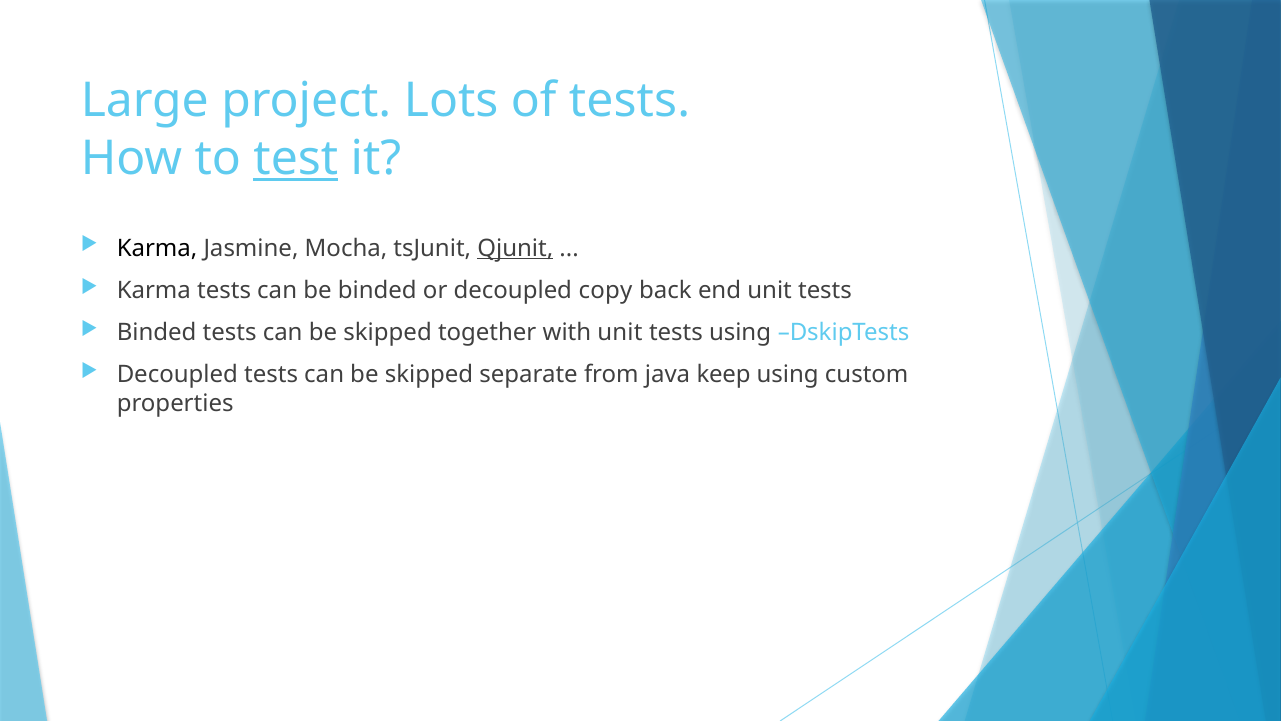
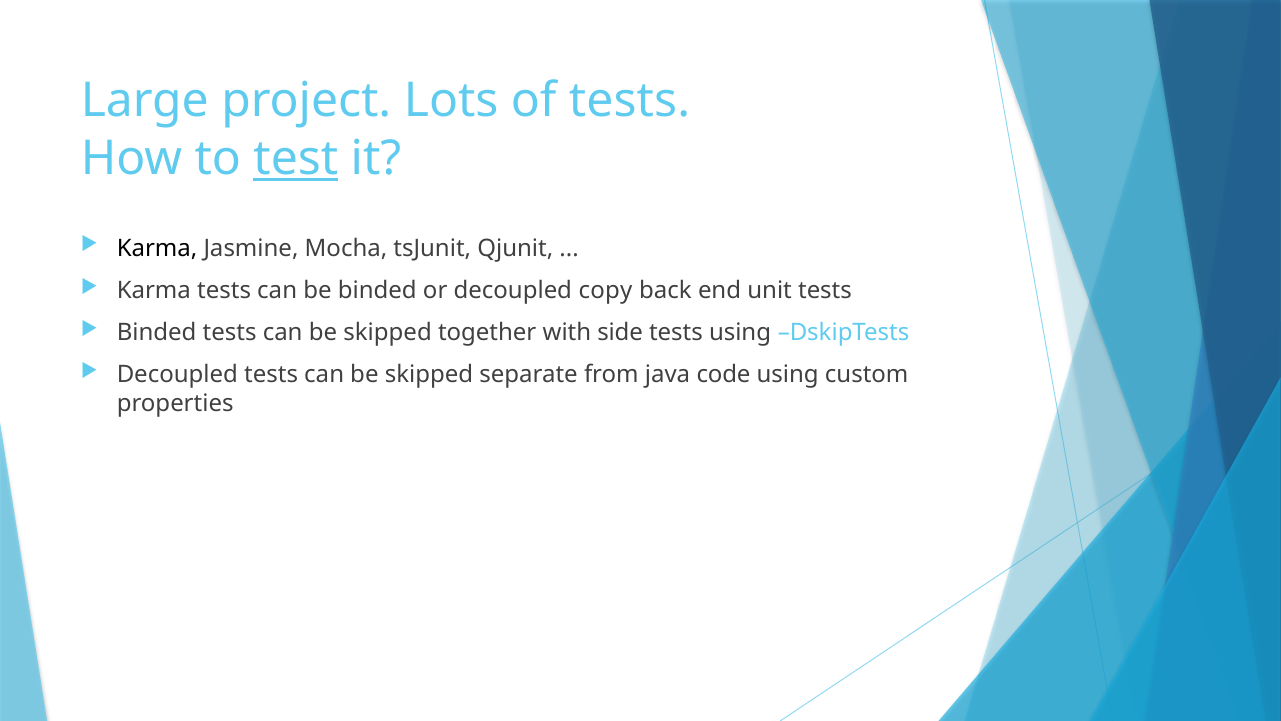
Qjunit underline: present -> none (515, 248)
with unit: unit -> side (620, 332)
keep: keep -> code (724, 374)
